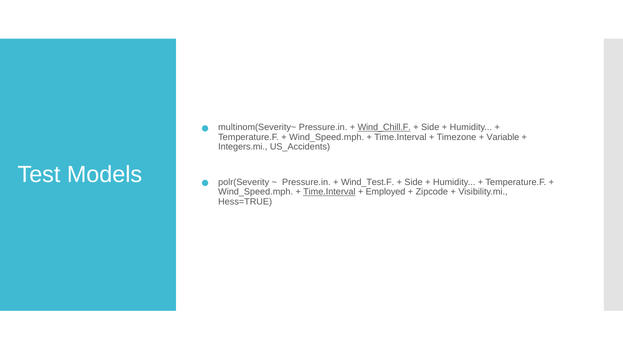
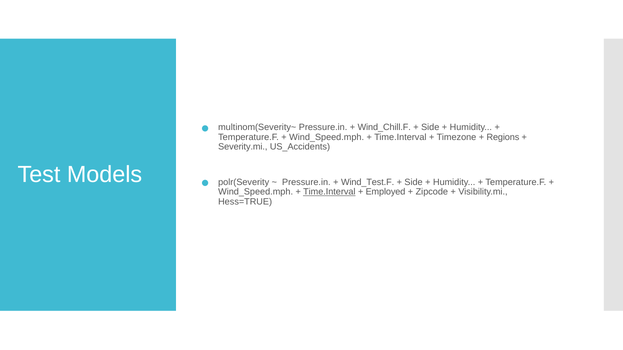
Wind_Chill.F underline: present -> none (384, 127)
Variable: Variable -> Regions (503, 137)
Integers.mi: Integers.mi -> Severity.mi (243, 147)
